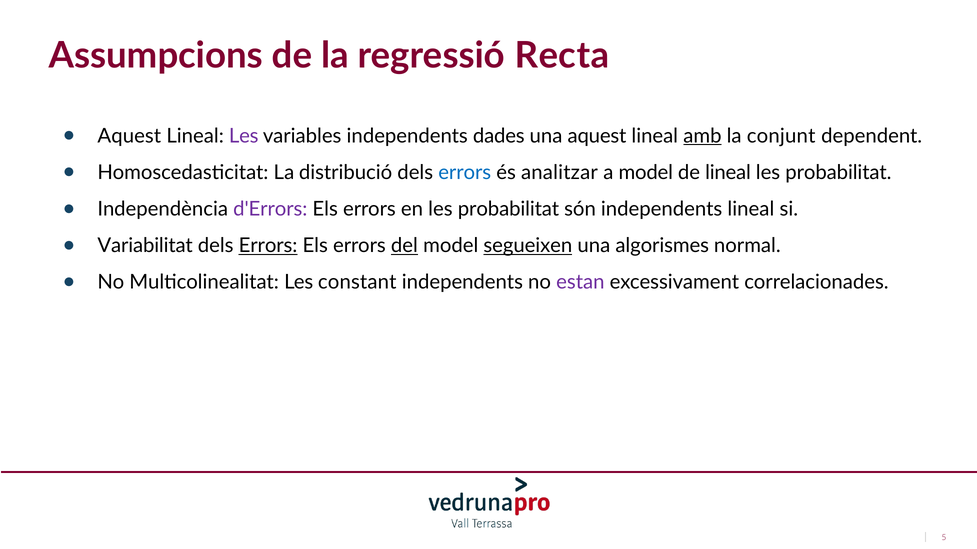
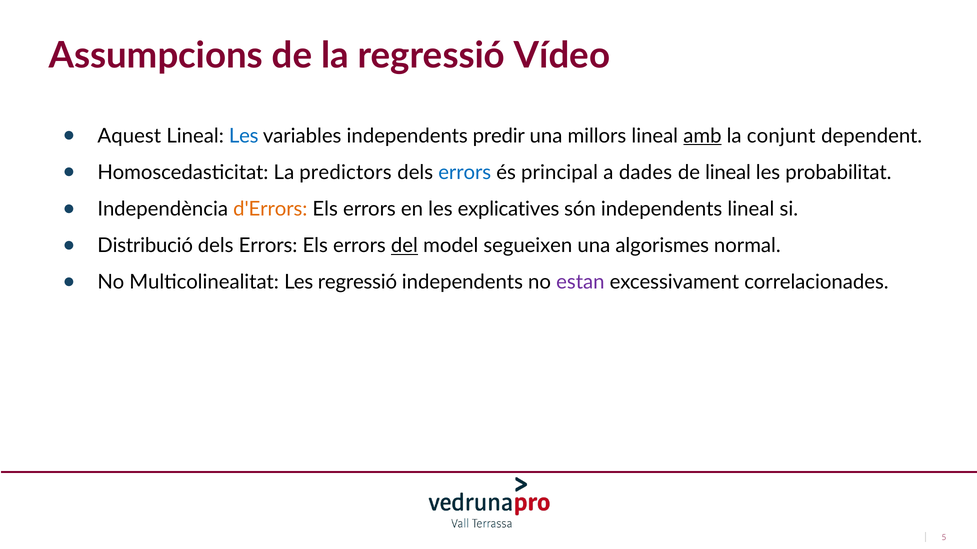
Recta: Recta -> Vídeo (562, 56)
Les colour: purple -> blue (244, 136)
dades: dades -> predir (499, 136)
una aquest: aquest -> millors (597, 136)
distribució: distribució -> predictors (345, 173)
analitzar: analitzar -> principal (559, 173)
a model: model -> dades (646, 173)
d'Errors colour: purple -> orange (270, 209)
en les probabilitat: probabilitat -> explicatives (509, 209)
Variabilitat: Variabilitat -> Distribució (145, 246)
Errors underline: present -> none (268, 246)
segueixen underline: present -> none (528, 246)
Les constant: constant -> regressió (357, 283)
